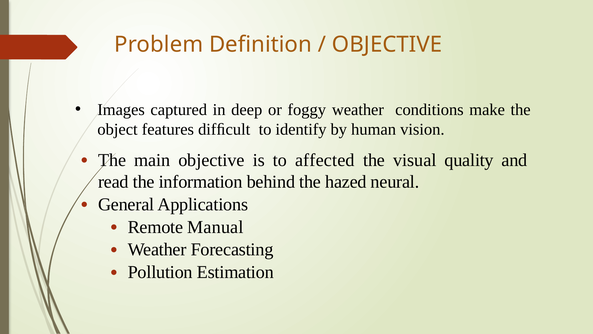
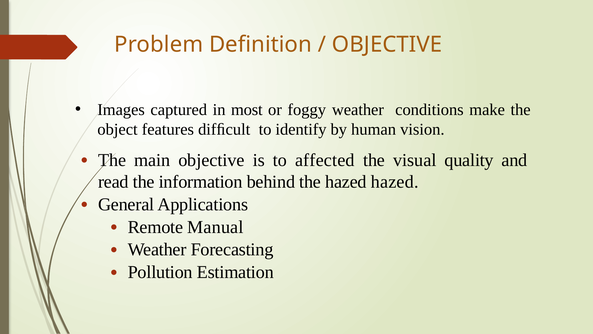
deep: deep -> most (247, 109)
hazed neural: neural -> hazed (395, 182)
